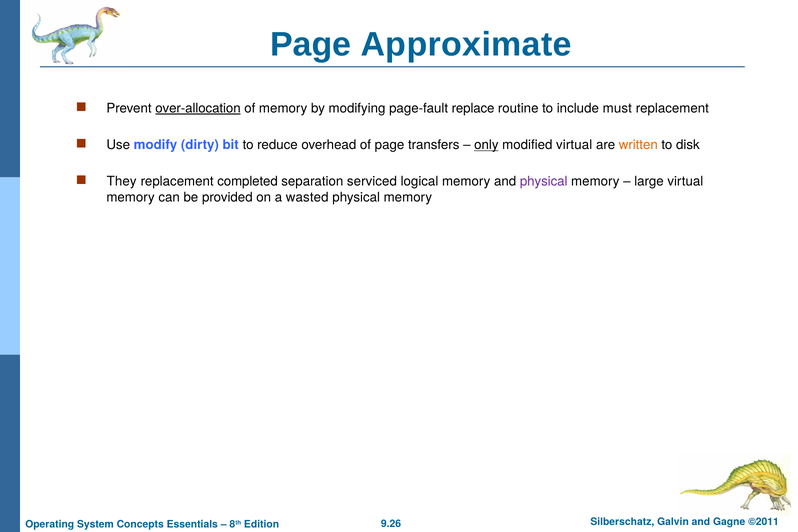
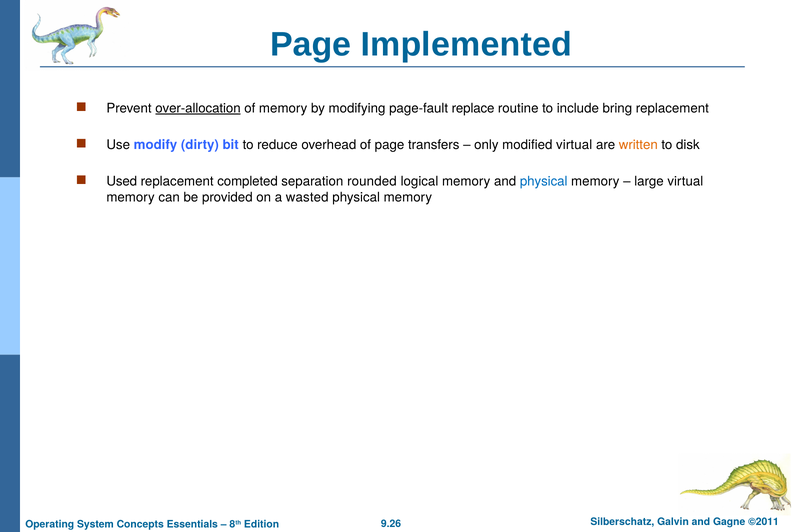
Approximate: Approximate -> Implemented (466, 44)
must: must -> bring (617, 108)
only underline: present -> none (486, 145)
They: They -> Used (122, 182)
serviced: serviced -> rounded (372, 182)
physical colour: purple -> blue (544, 182)
